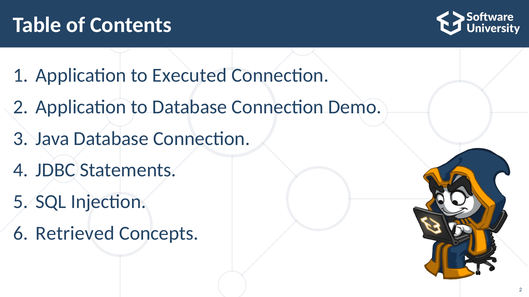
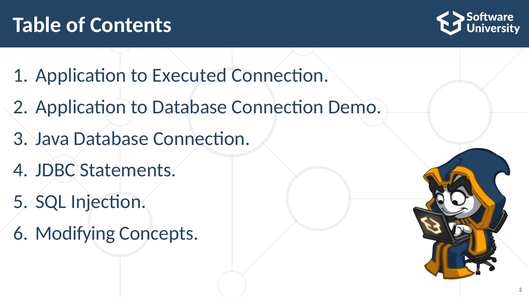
Retrieved: Retrieved -> Modifying (75, 234)
